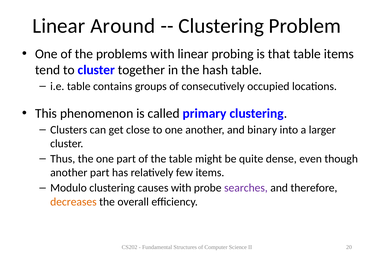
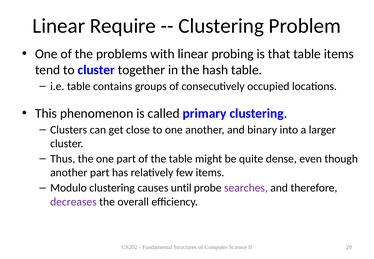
Around: Around -> Require (123, 26)
causes with: with -> until (181, 188)
decreases colour: orange -> purple (73, 202)
